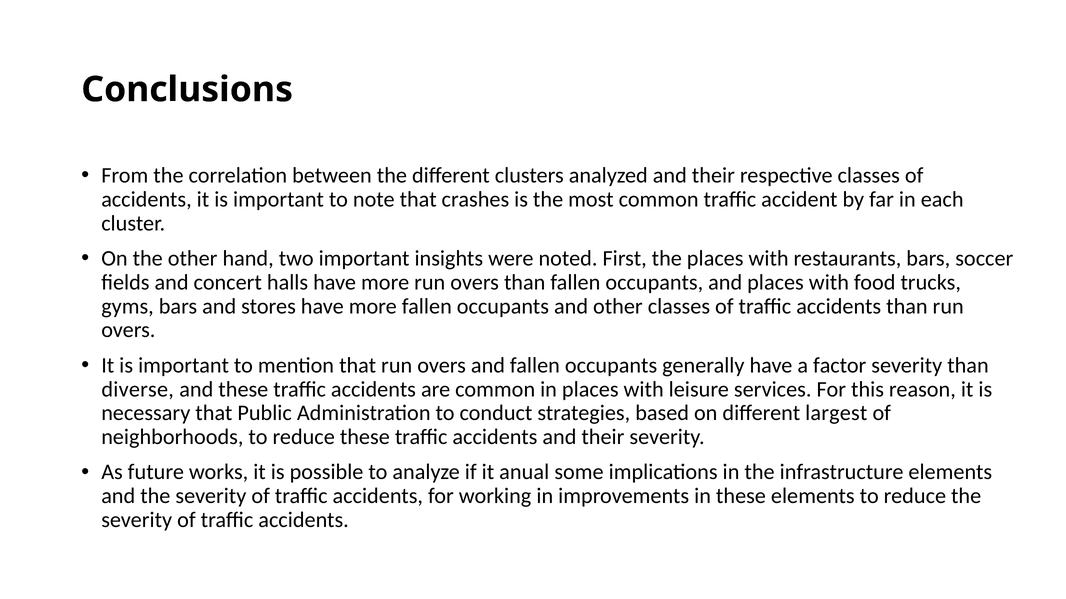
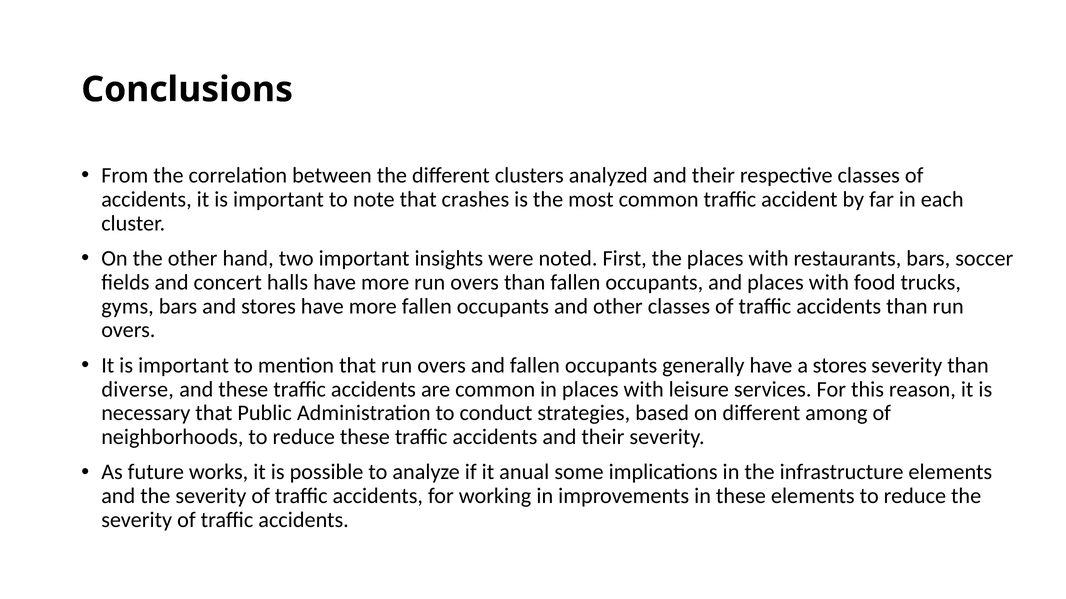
a factor: factor -> stores (840, 366)
largest: largest -> among (836, 414)
